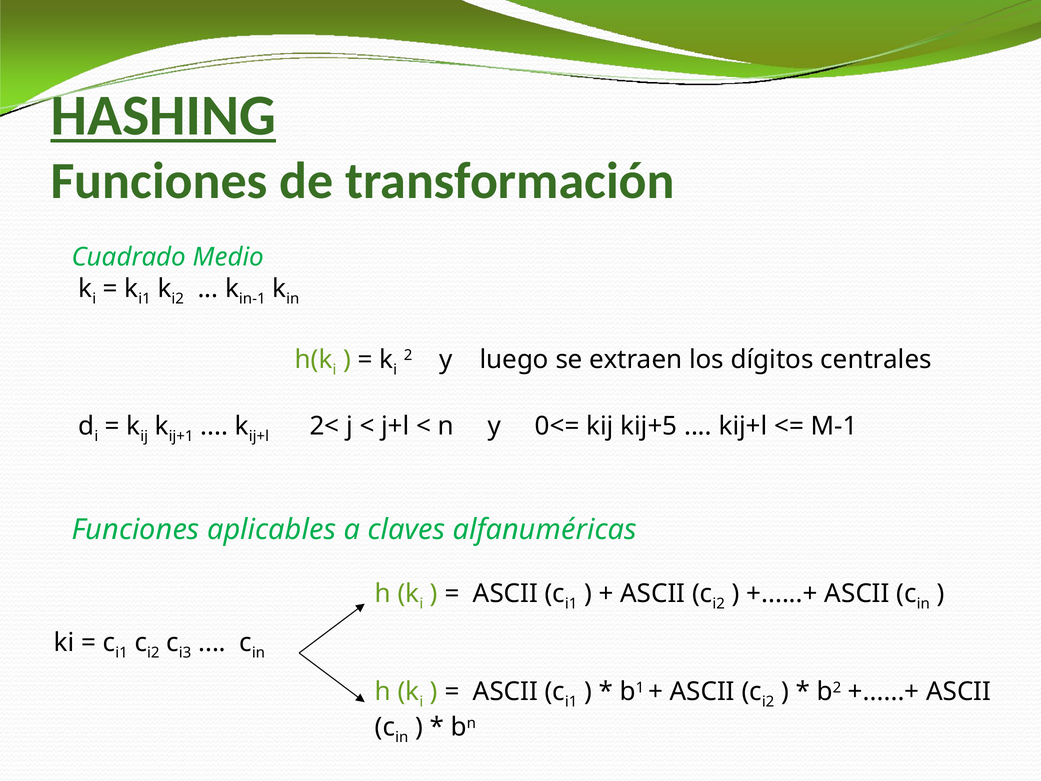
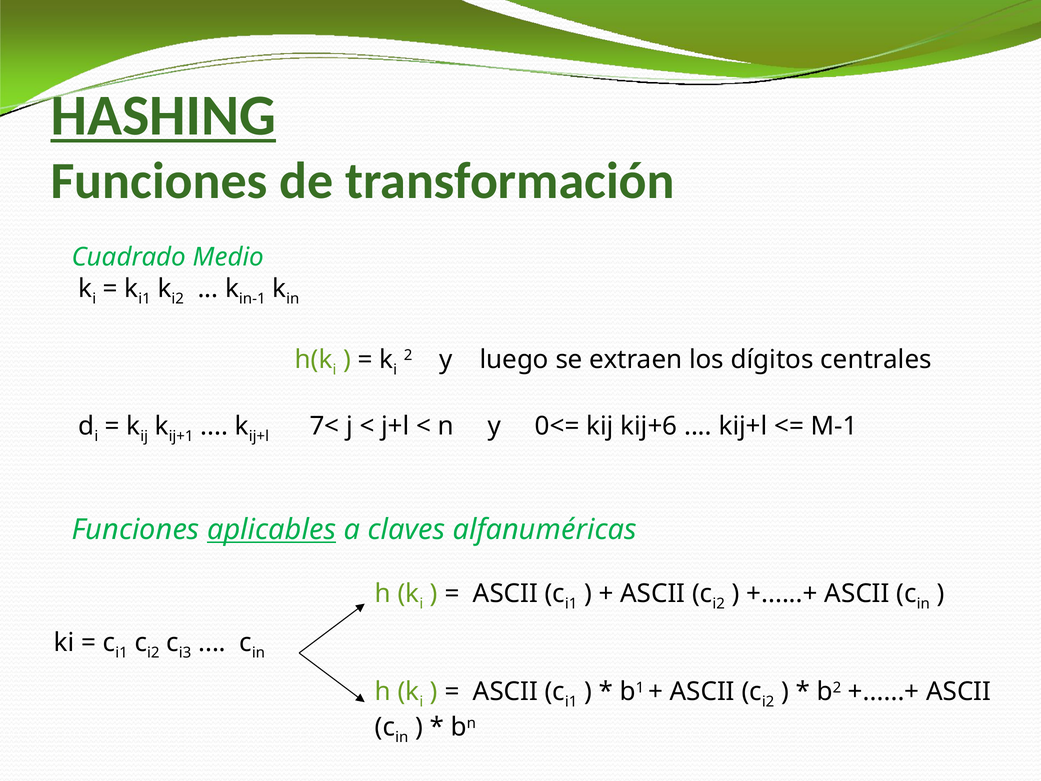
2<: 2< -> 7< (325, 426)
kij+5: kij+5 -> kij+6 (649, 426)
aplicables underline: none -> present (272, 530)
